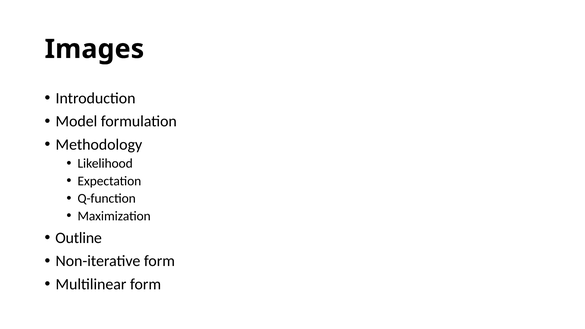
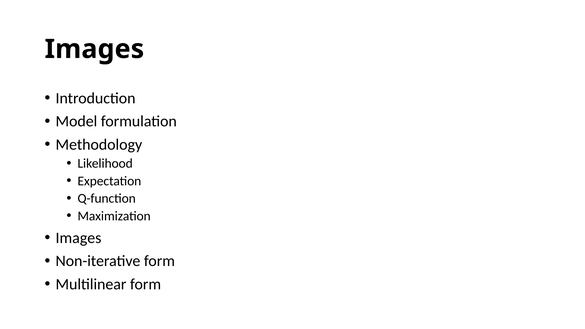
Outline: Outline -> Images (78, 238)
